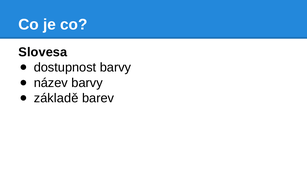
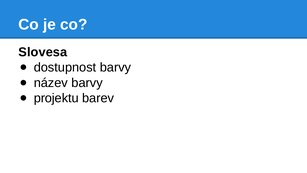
základě: základě -> projektu (56, 98)
